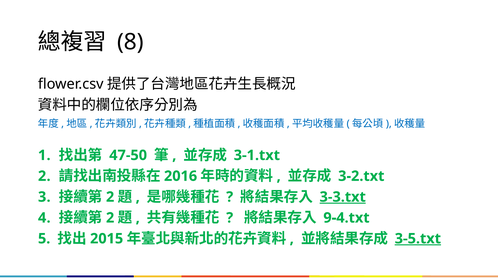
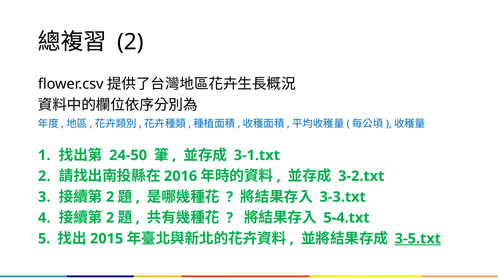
8: 8 -> 2 (130, 42)
47-50: 47-50 -> 24-50 (128, 155)
3-3.txt underline: present -> none (343, 197)
9-4.txt: 9-4.txt -> 5-4.txt (346, 218)
